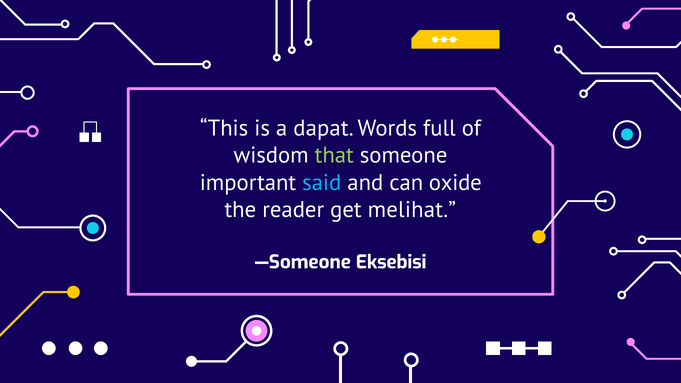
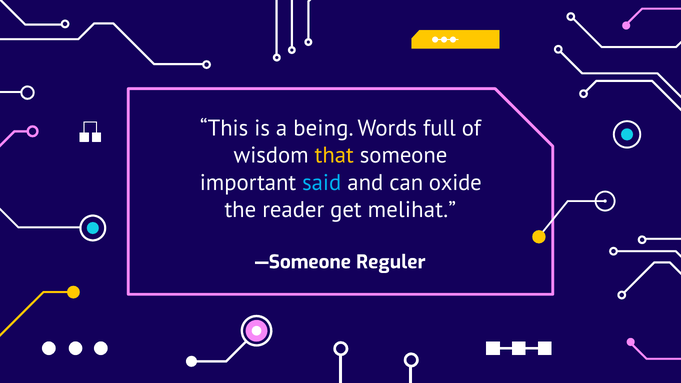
dapat: dapat -> being (323, 128)
that colour: light green -> yellow (334, 155)
Eksebisi: Eksebisi -> Reguler (391, 262)
